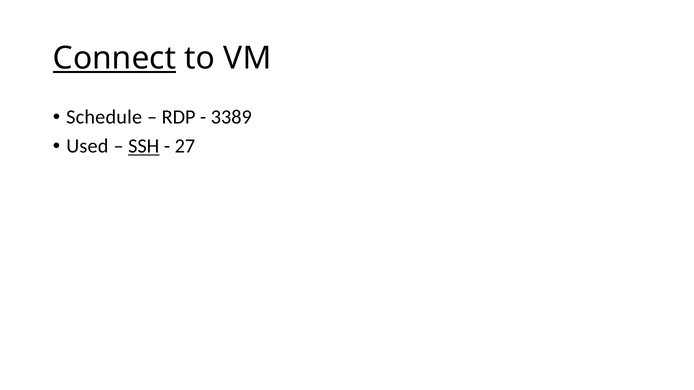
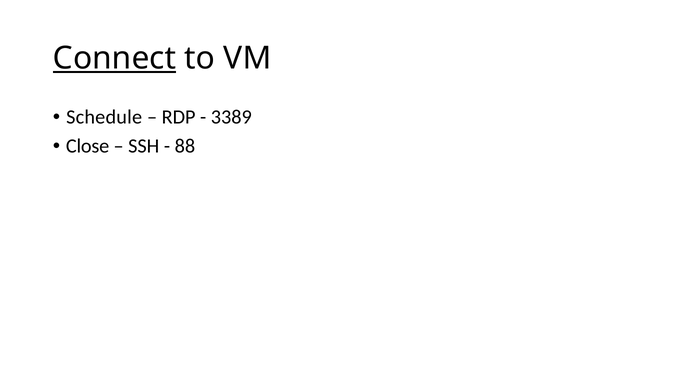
Used: Used -> Close (88, 146)
SSH underline: present -> none (144, 146)
27: 27 -> 88 (185, 146)
